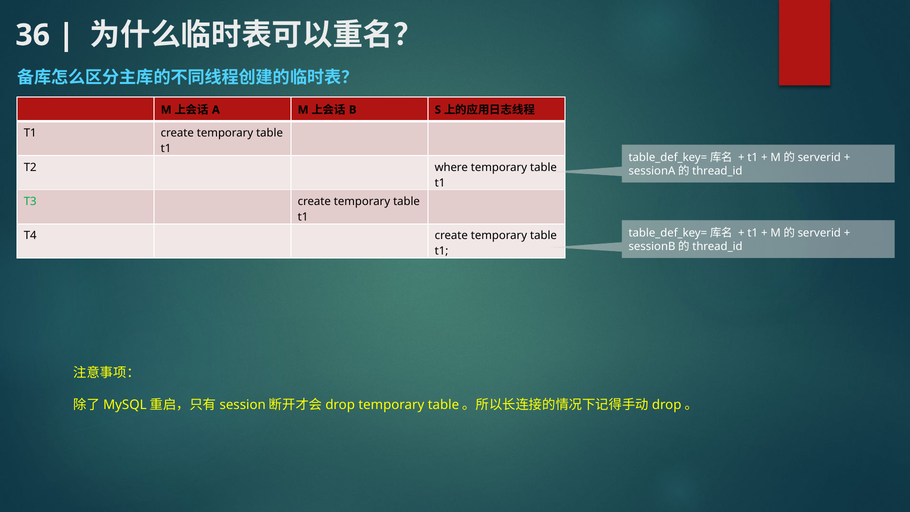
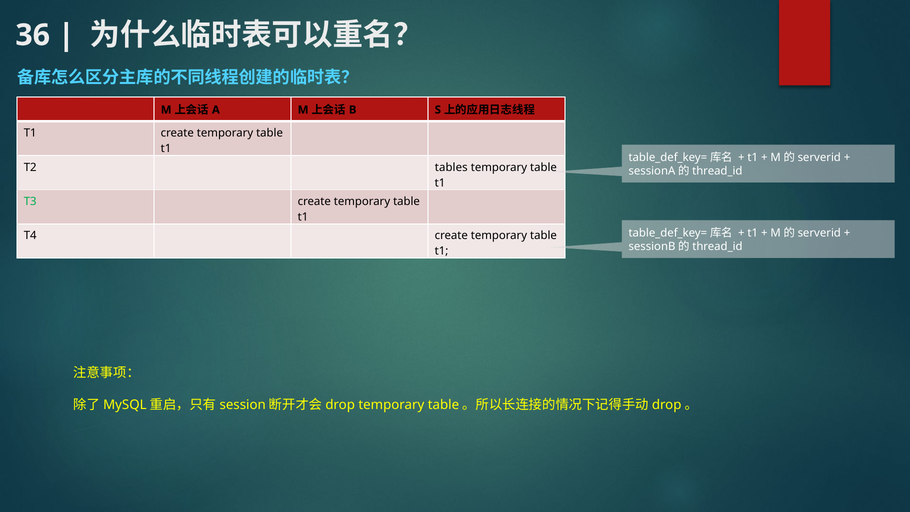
where: where -> tables (451, 167)
